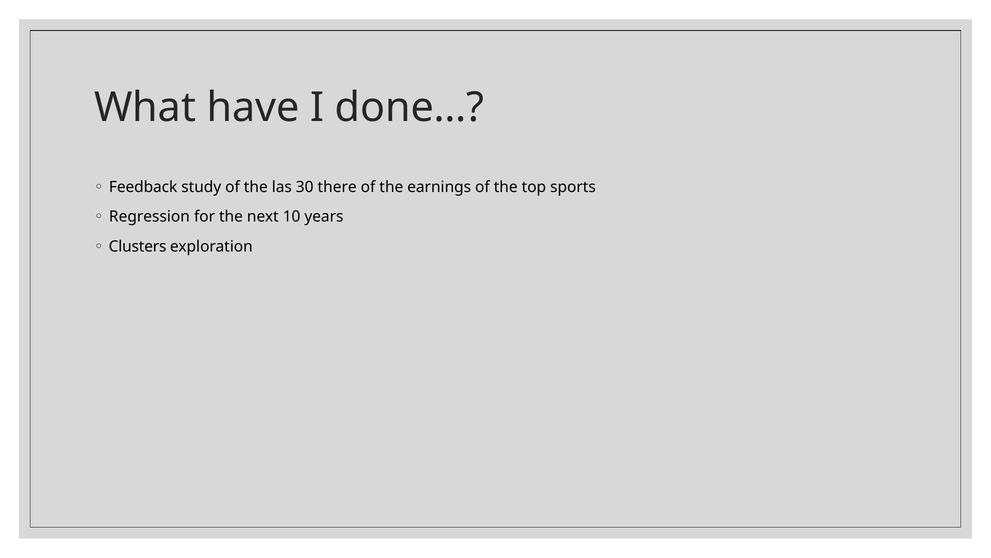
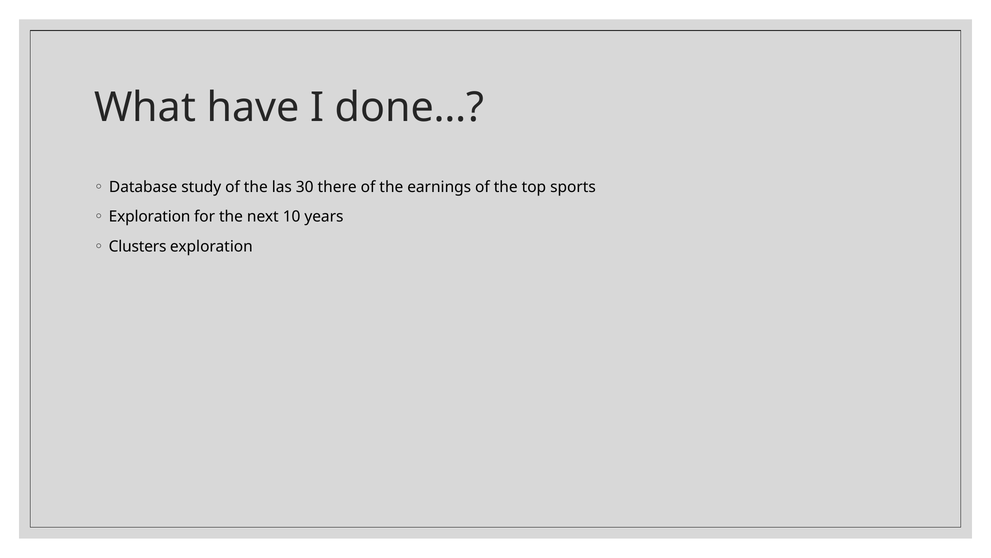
Feedback: Feedback -> Database (143, 187)
Regression: Regression -> Exploration (150, 217)
